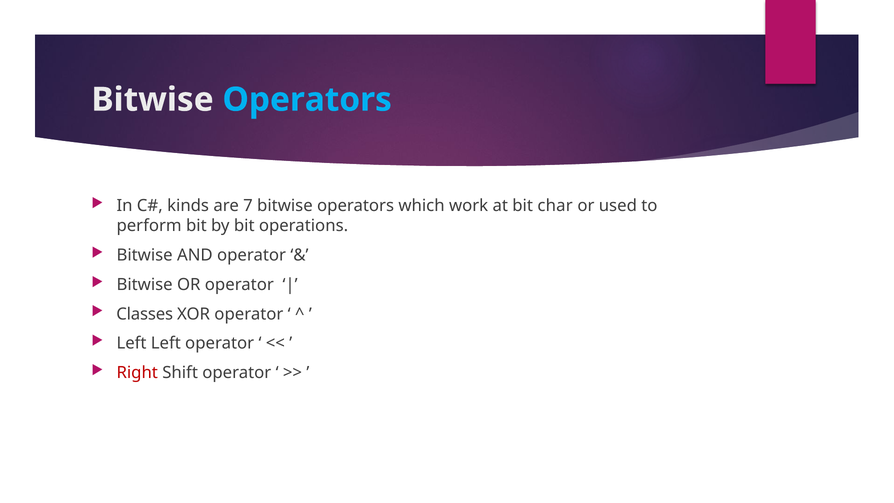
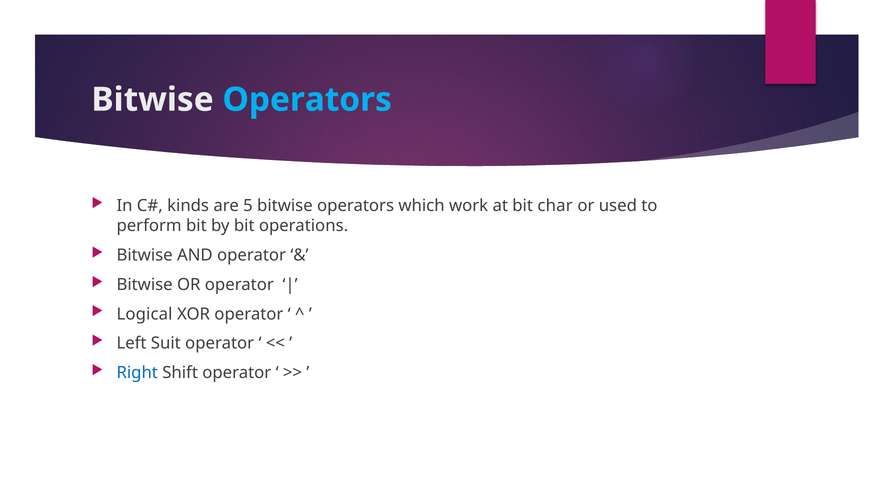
7: 7 -> 5 (248, 205)
Classes: Classes -> Logical (145, 314)
Left Left: Left -> Suit (166, 343)
Right colour: red -> blue (137, 373)
